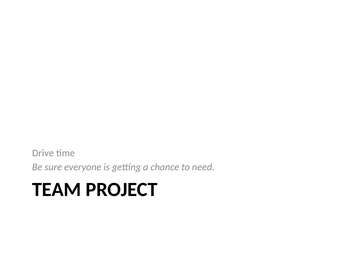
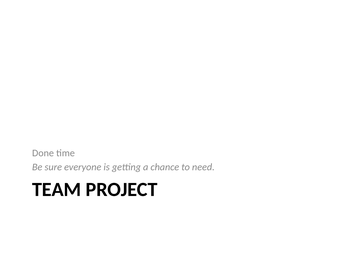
Drive: Drive -> Done (43, 153)
